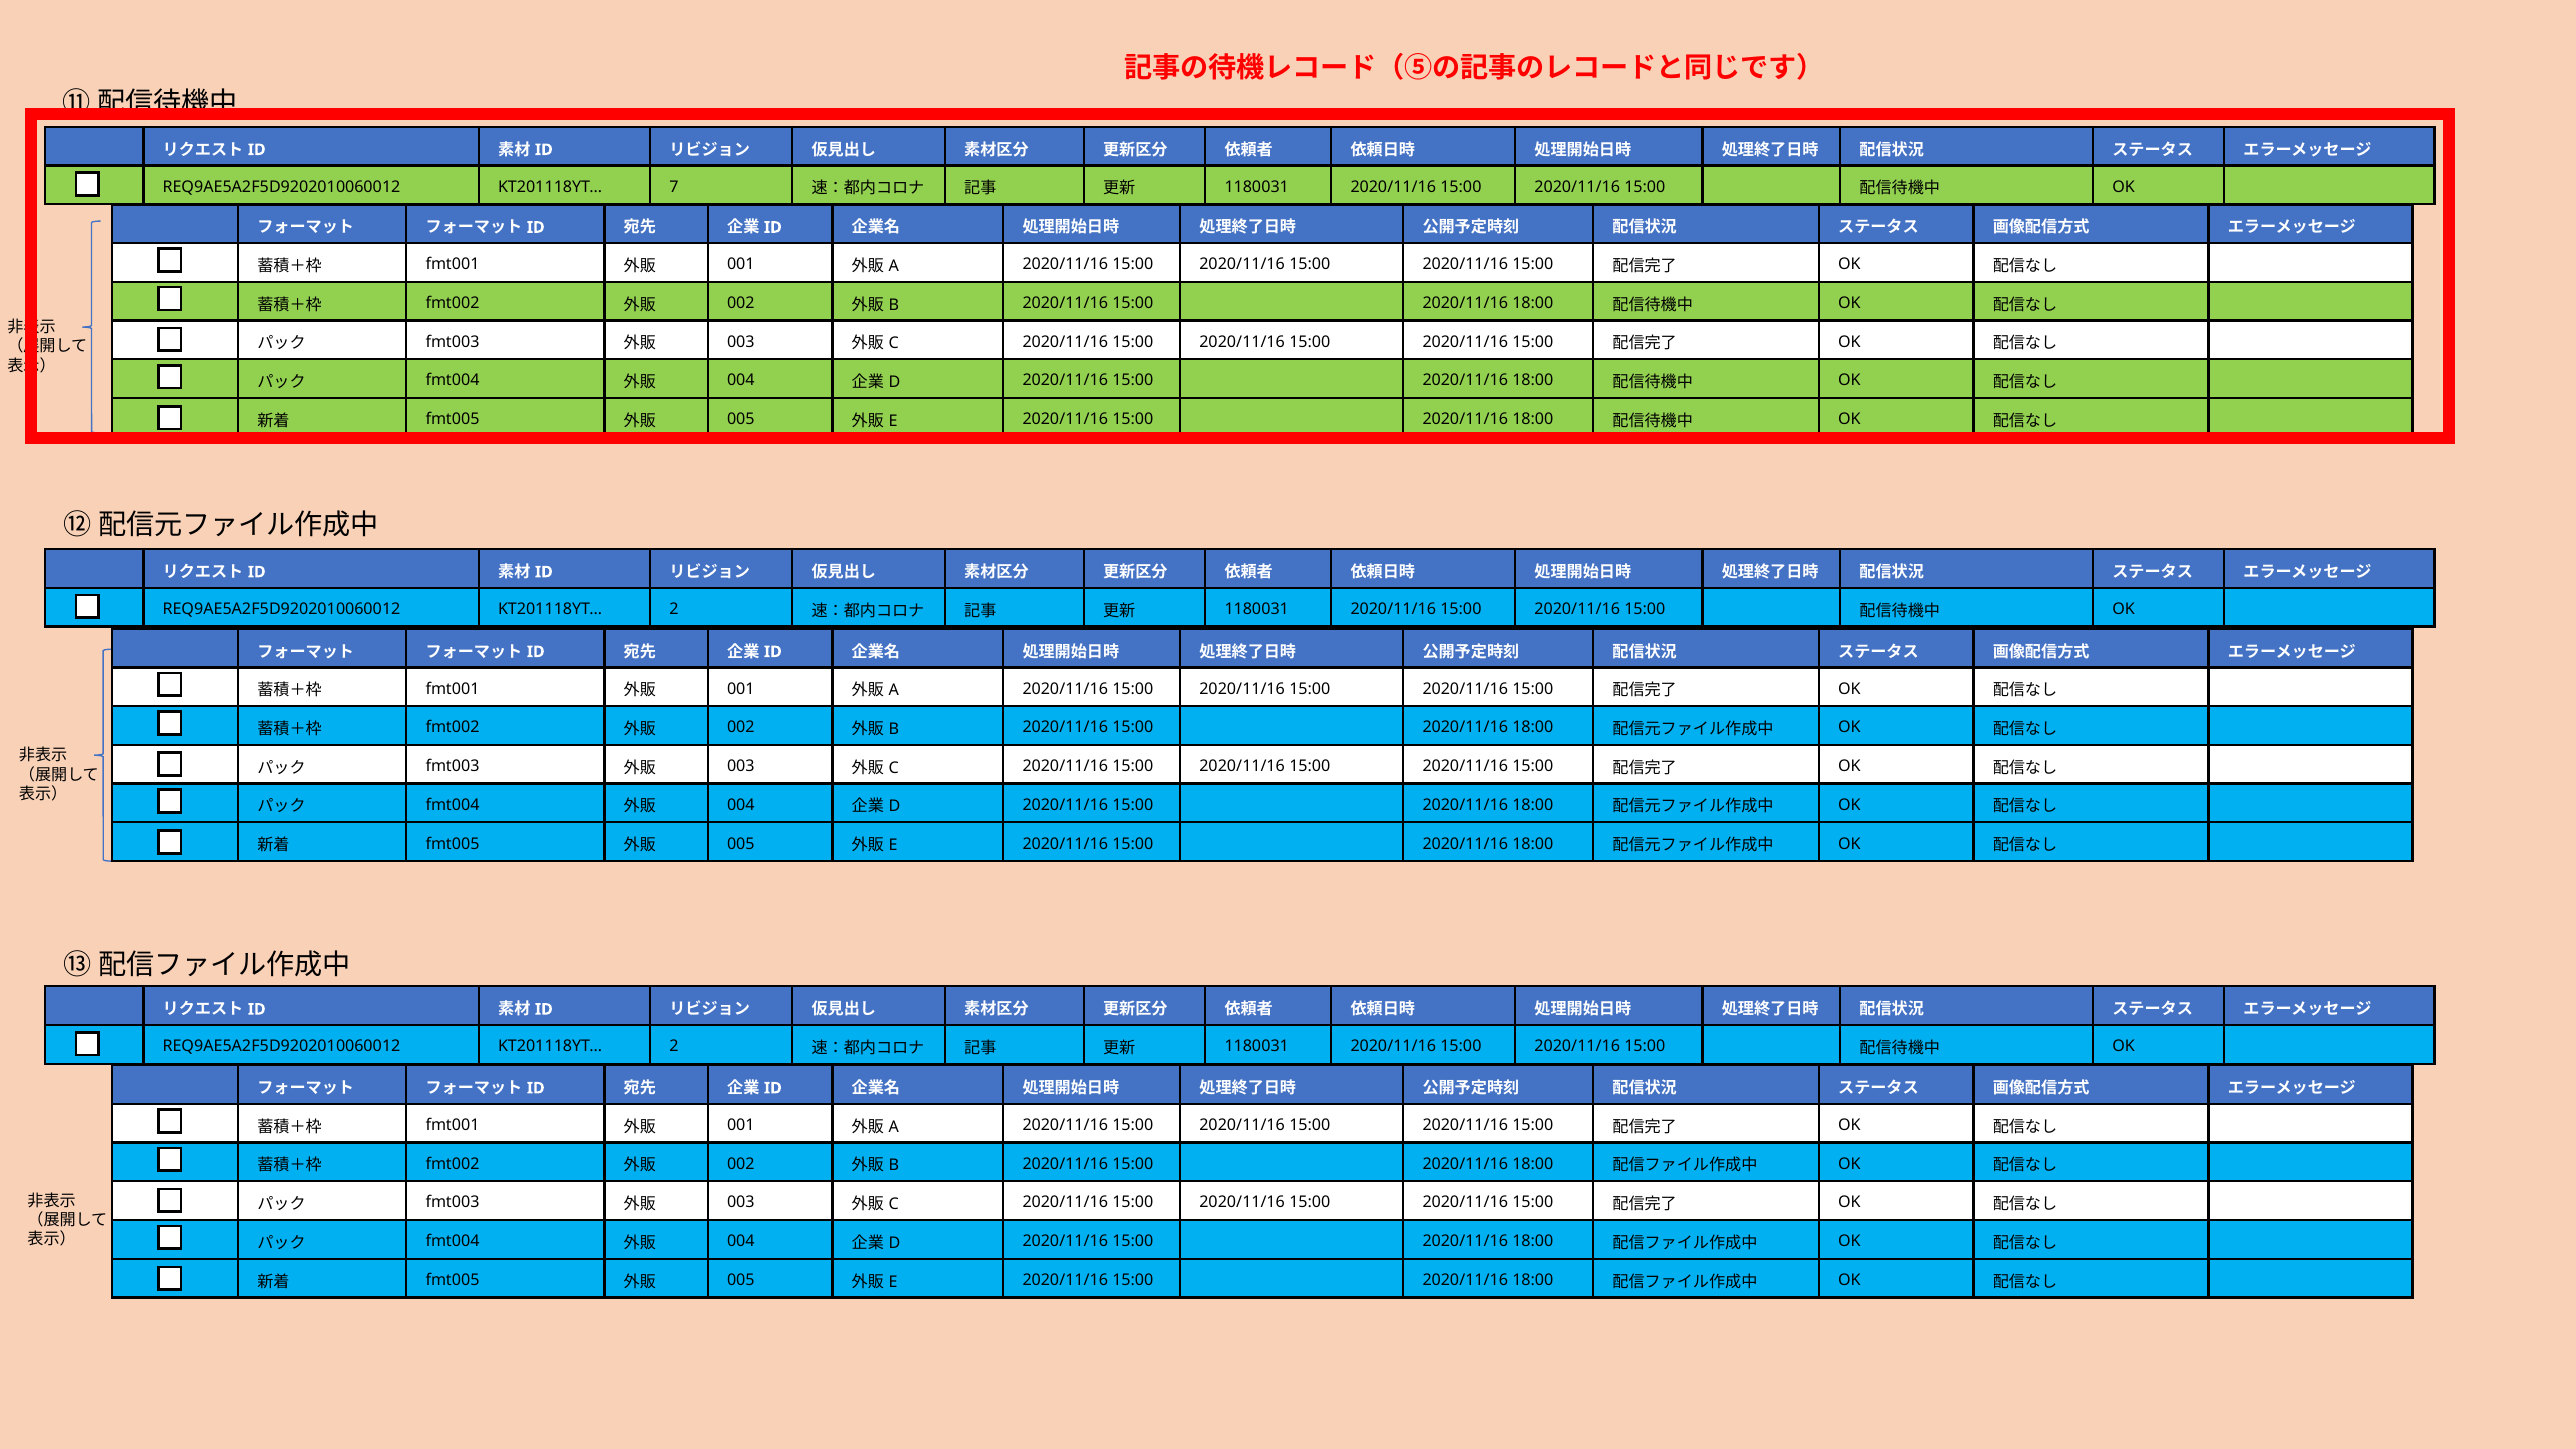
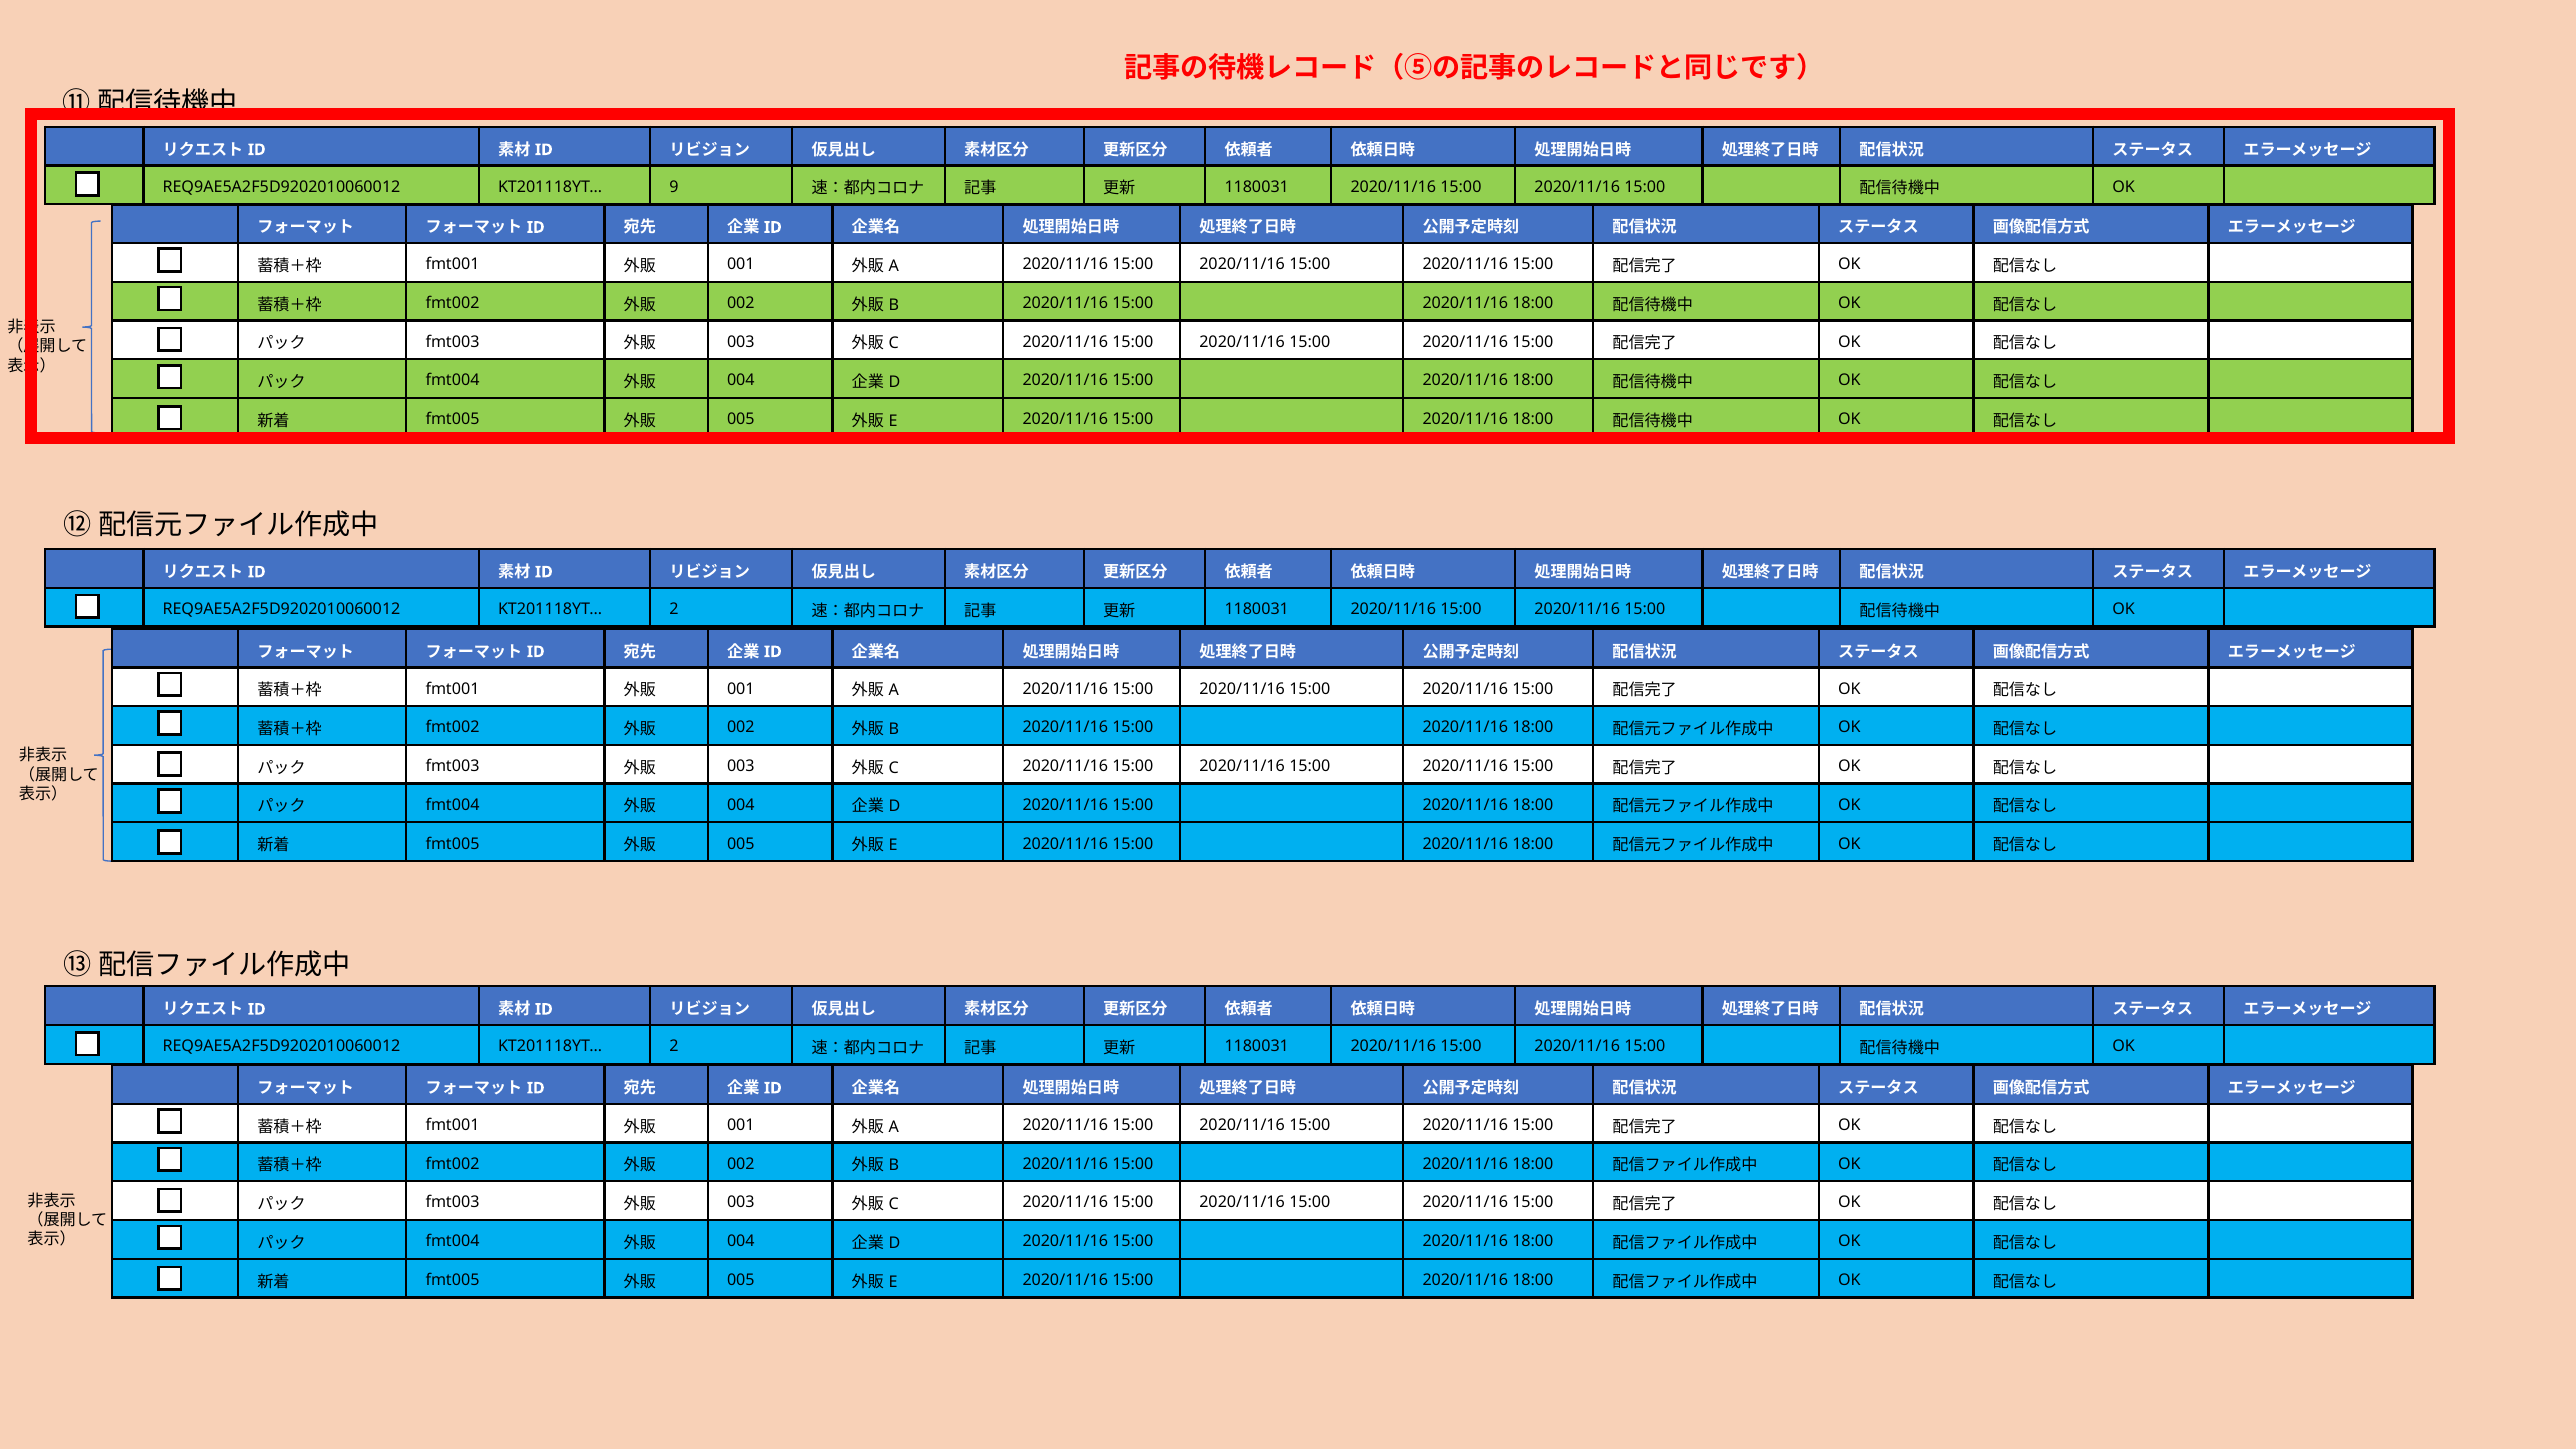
7: 7 -> 9 (674, 187)
